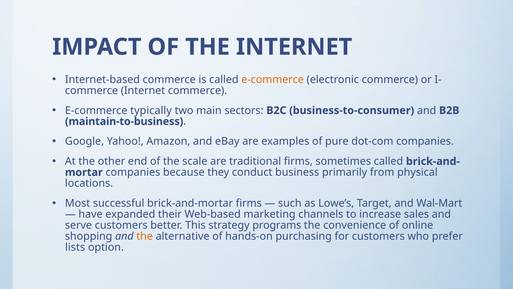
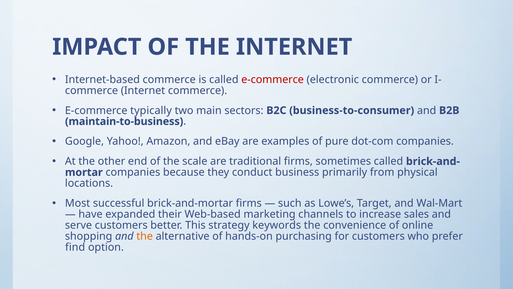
e-commerce colour: orange -> red (273, 79)
programs: programs -> keywords (277, 225)
lists: lists -> find (75, 247)
